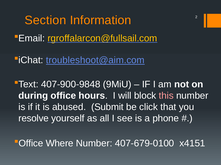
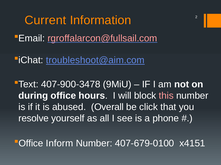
Section: Section -> Current (45, 20)
rgroffalarcon@fullsail.com colour: yellow -> pink (102, 38)
407-900-9848: 407-900-9848 -> 407-900-3478 (71, 85)
Submit: Submit -> Overall (107, 107)
Where: Where -> Inform (59, 144)
